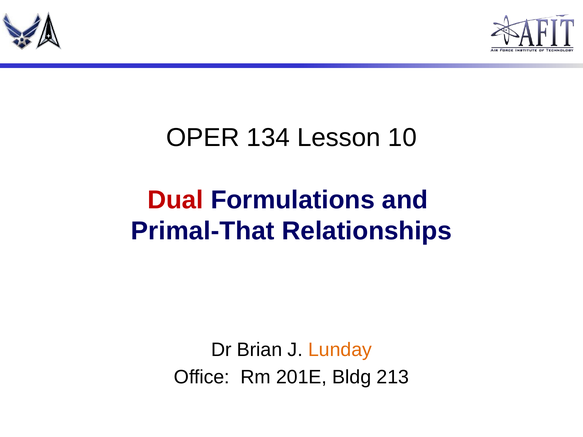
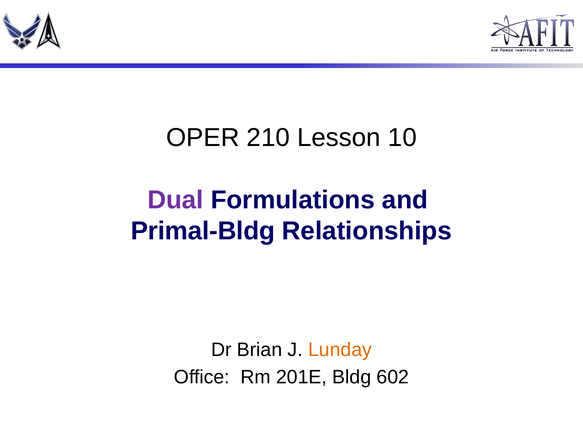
134: 134 -> 210 (268, 138)
Dual colour: red -> purple (175, 200)
Primal-That: Primal-That -> Primal-Bldg (203, 231)
213: 213 -> 602 (393, 377)
